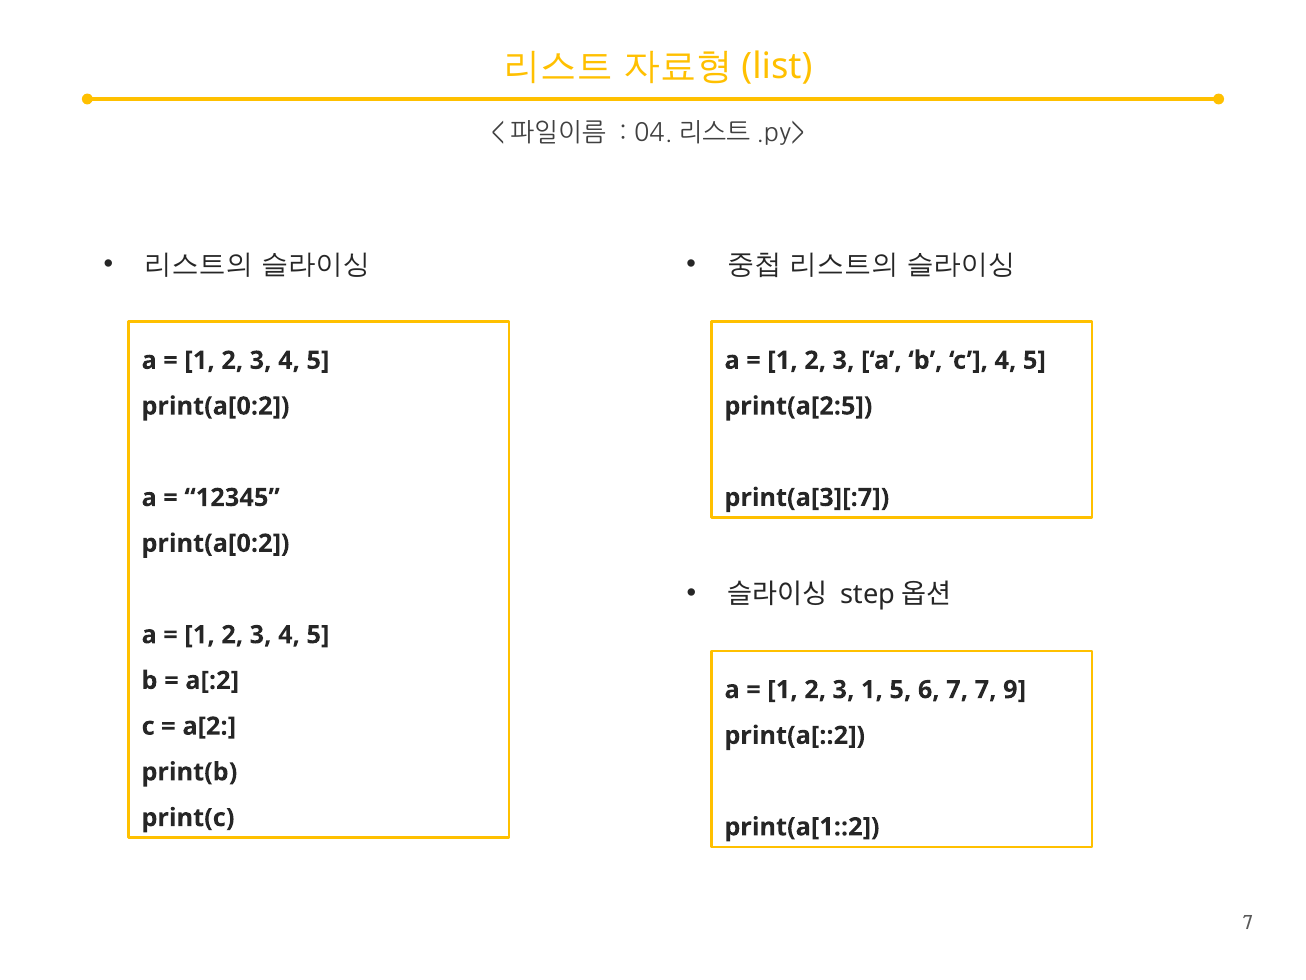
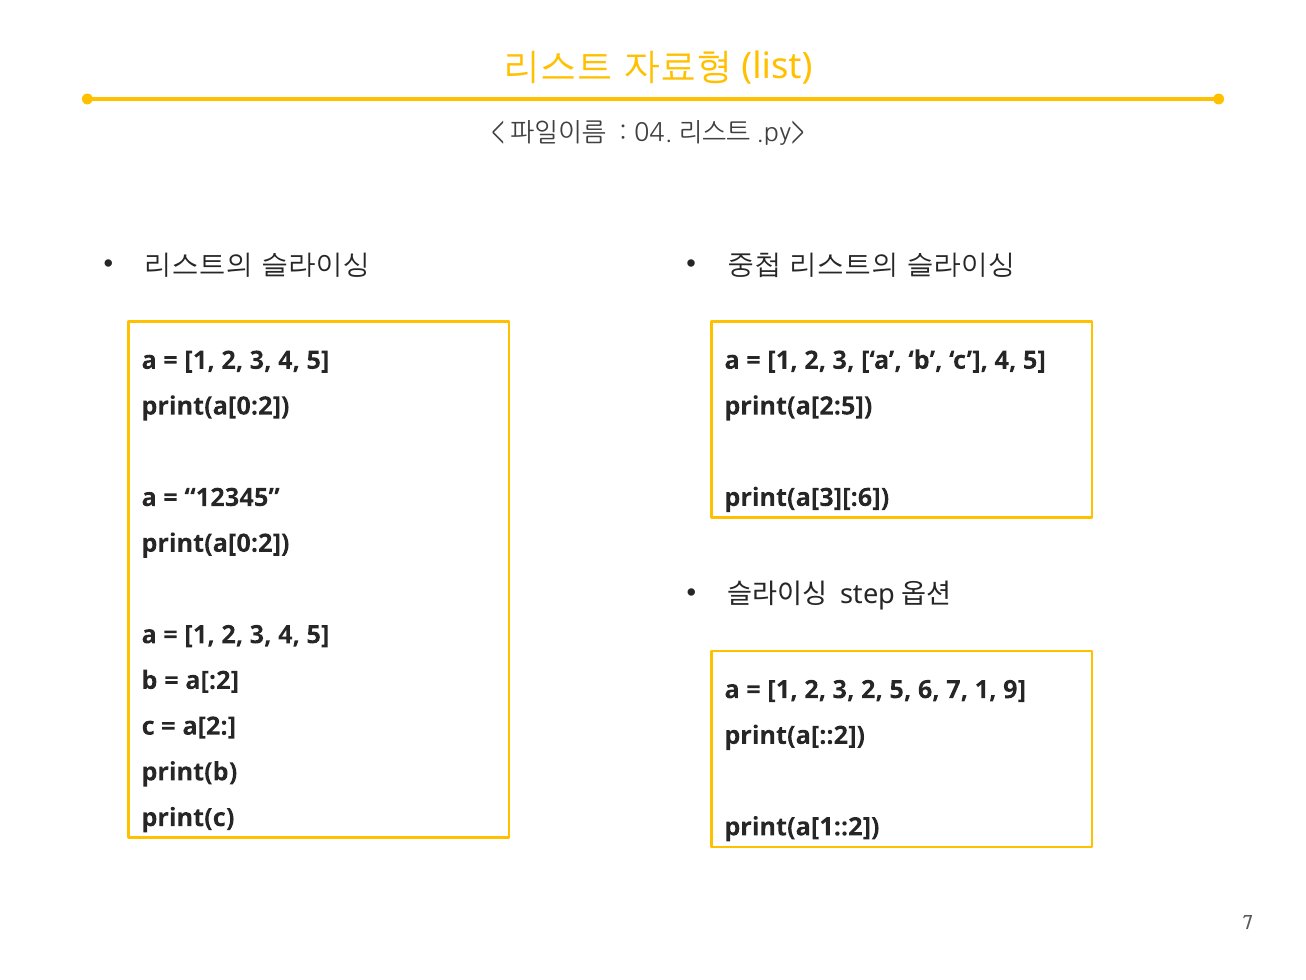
print(a[3][:7: print(a[3][:7 -> print(a[3][:6 (807, 497)
3 1: 1 -> 2 (872, 689)
7 7: 7 -> 1 (986, 689)
